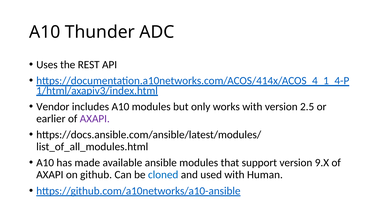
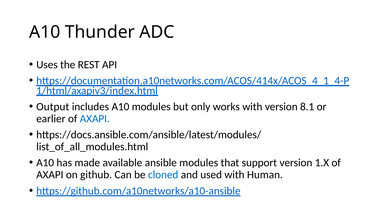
Vendor: Vendor -> Output (53, 107)
2.5: 2.5 -> 8.1 (307, 107)
AXAPI colour: purple -> blue (95, 119)
9.X: 9.X -> 1.X (322, 163)
